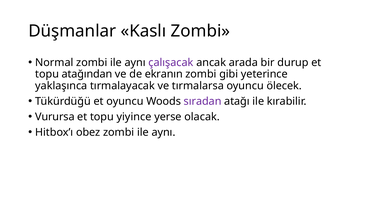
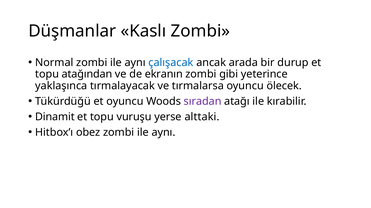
çalışacak colour: purple -> blue (171, 63)
Vurursa: Vurursa -> Dinamit (55, 117)
yiyince: yiyince -> vuruşu (134, 117)
olacak: olacak -> alttaki (202, 117)
